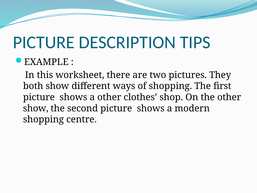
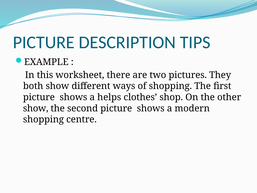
a other: other -> helps (109, 97)
